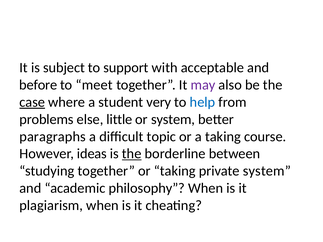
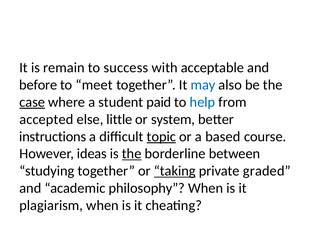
subject: subject -> remain (64, 68)
support: support -> success (126, 68)
may colour: purple -> blue (203, 85)
very: very -> paid (159, 102)
problems: problems -> accepted (46, 119)
paragraphs: paragraphs -> instructions (53, 137)
topic underline: none -> present (161, 137)
a taking: taking -> based (223, 137)
taking underline: none -> present (175, 171)
private system: system -> graded (267, 171)
